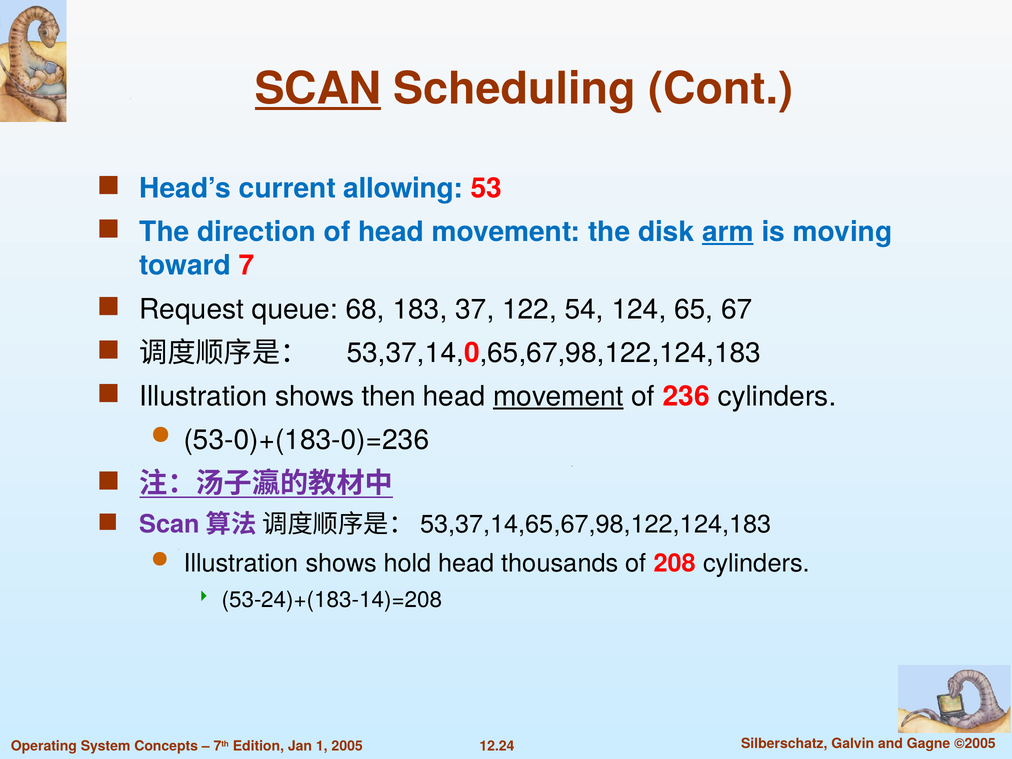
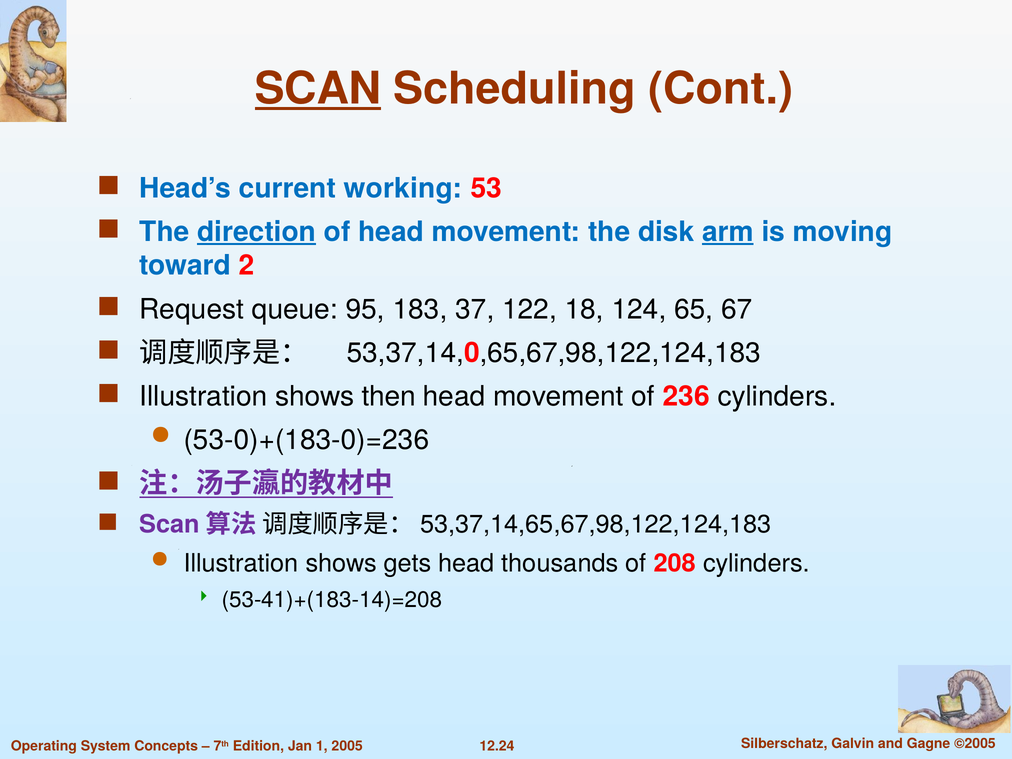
allowing: allowing -> working (403, 188)
direction underline: none -> present (257, 232)
7: 7 -> 2 (247, 266)
68: 68 -> 95 (365, 309)
54: 54 -> 18 (584, 309)
movement underline: present -> none (558, 396)
hold: hold -> gets (408, 564)
53-24)+(183-14)=208: 53-24)+(183-14)=208 -> 53-41)+(183-14)=208 (332, 600)
